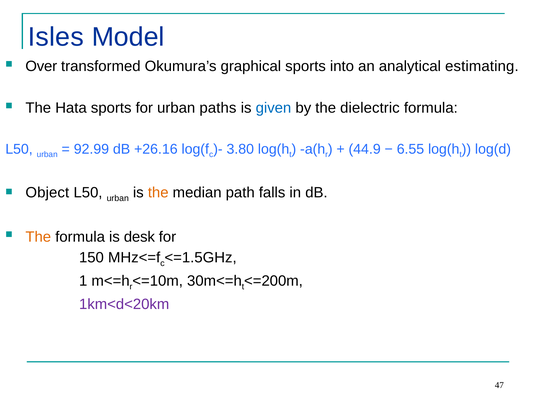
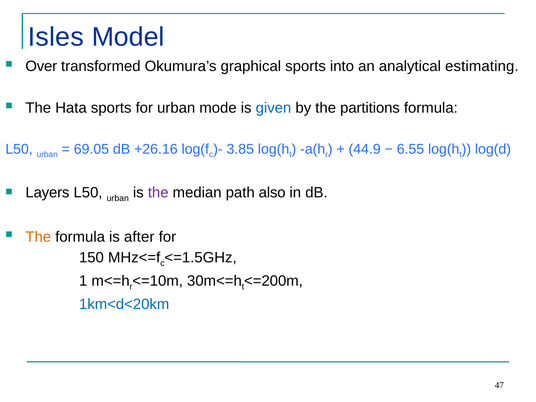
paths: paths -> mode (218, 108)
dielectric: dielectric -> partitions (370, 108)
92.99: 92.99 -> 69.05 (91, 149)
3.80: 3.80 -> 3.85 (240, 149)
Object: Object -> Layers (47, 193)
the colour: orange -> purple (158, 193)
falls: falls -> also (272, 193)
desk: desk -> after (139, 237)
1km<d<20km colour: purple -> blue (124, 304)
